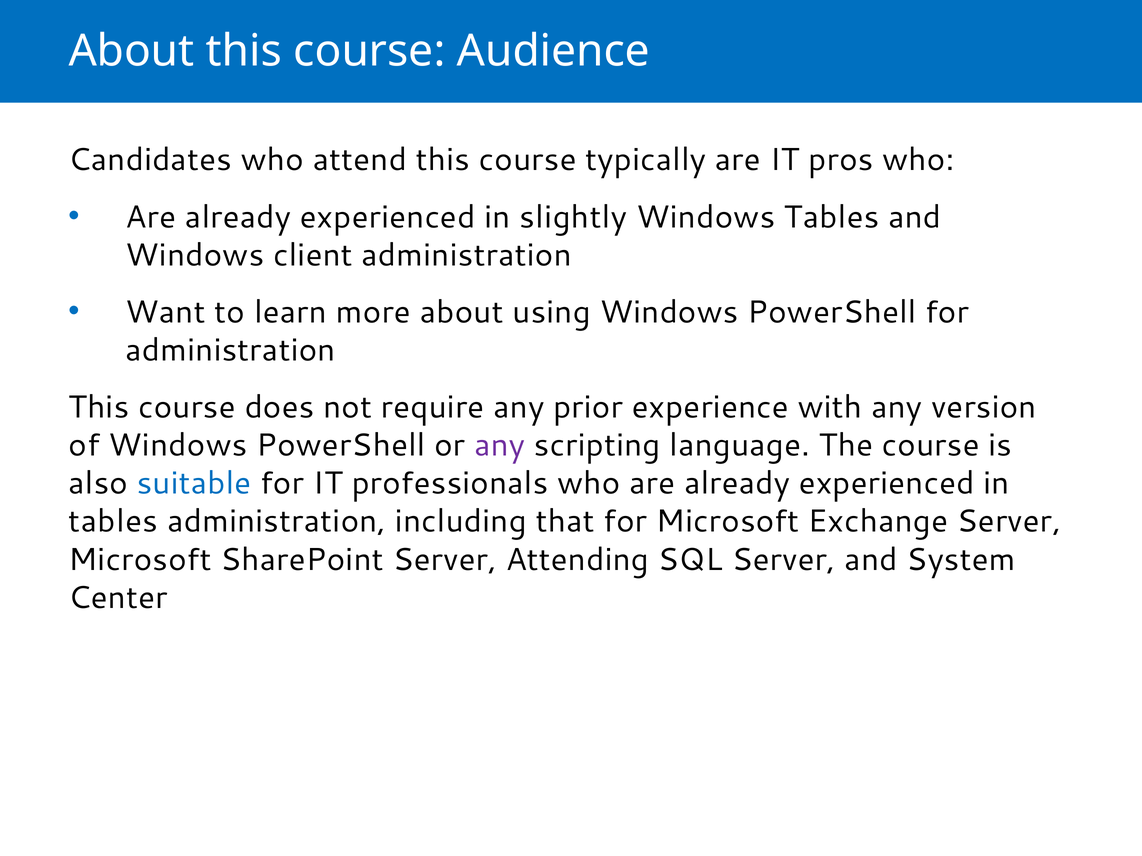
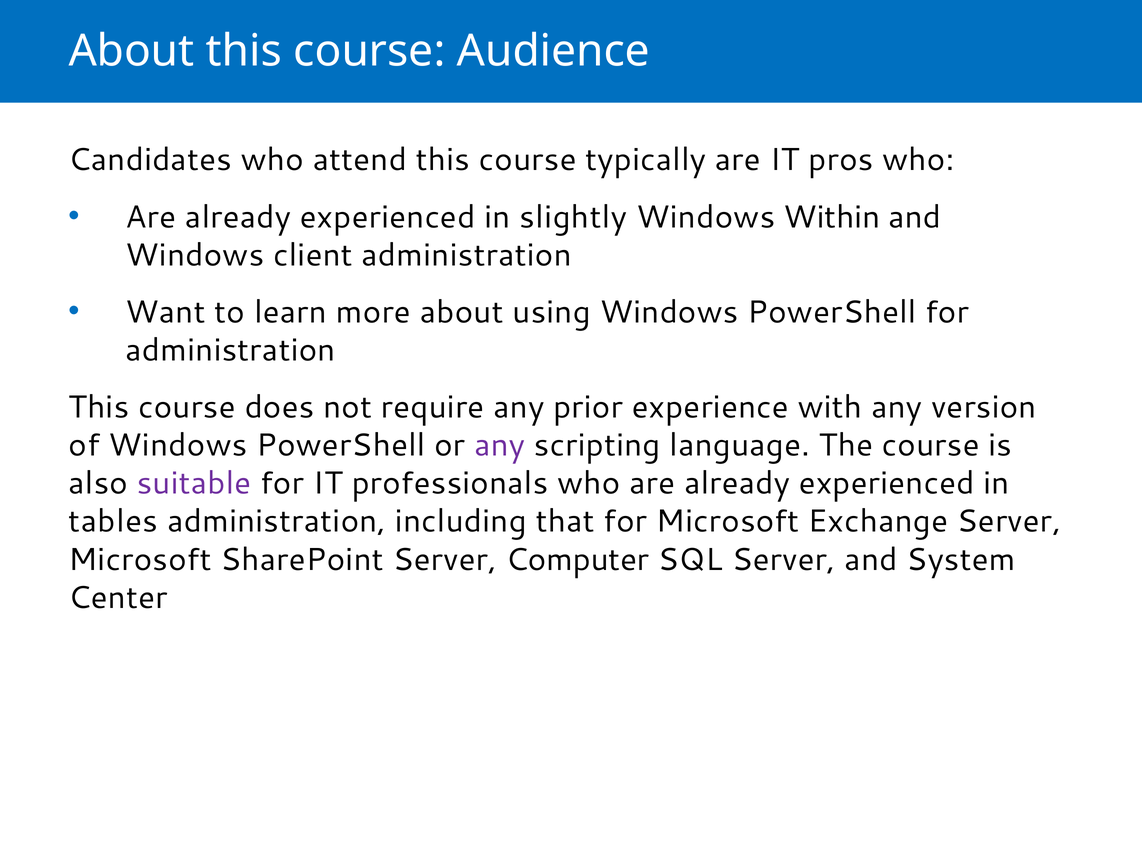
Windows Tables: Tables -> Within (832, 217)
suitable colour: blue -> purple (194, 484)
Attending: Attending -> Computer (577, 560)
